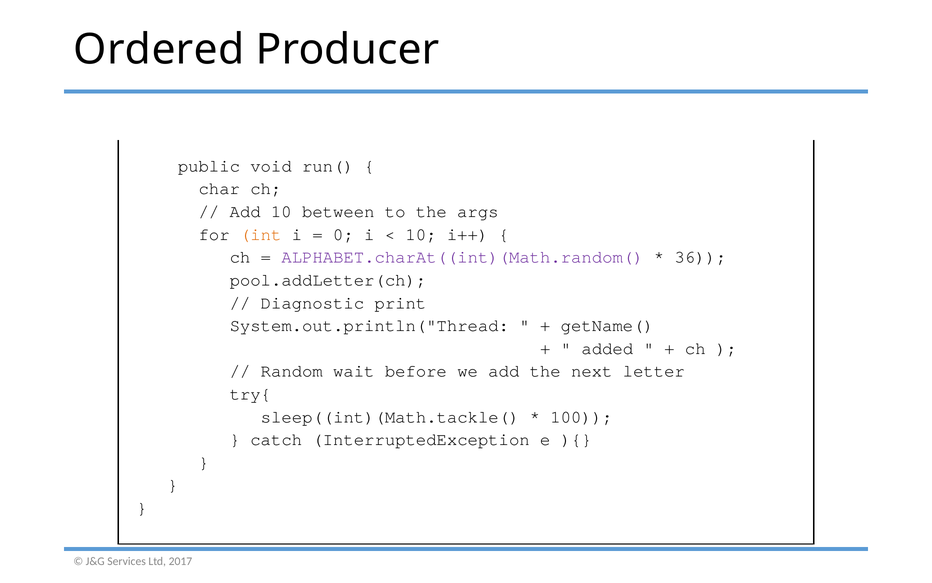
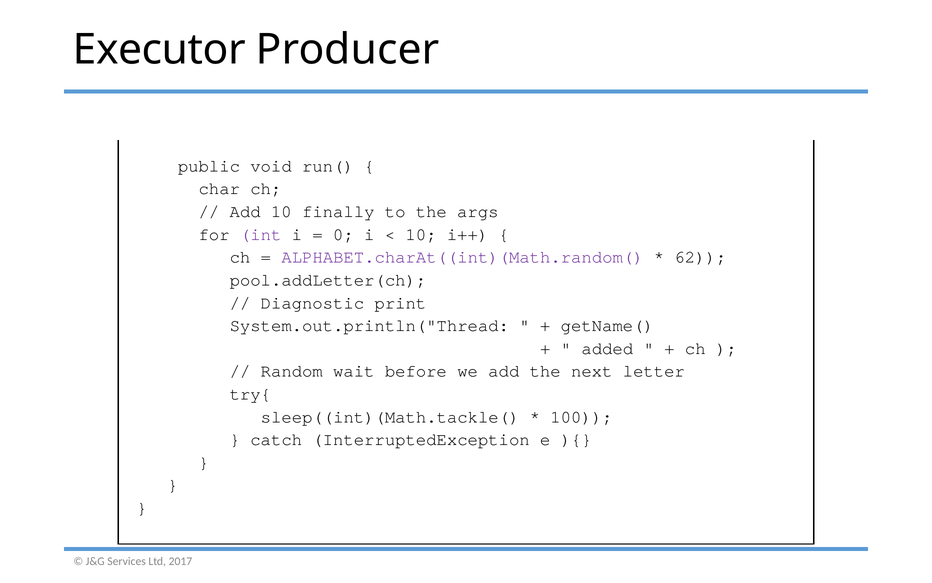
Ordered: Ordered -> Executor (159, 50)
between: between -> finally (338, 211)
int colour: orange -> purple (261, 234)
36: 36 -> 62 (700, 257)
